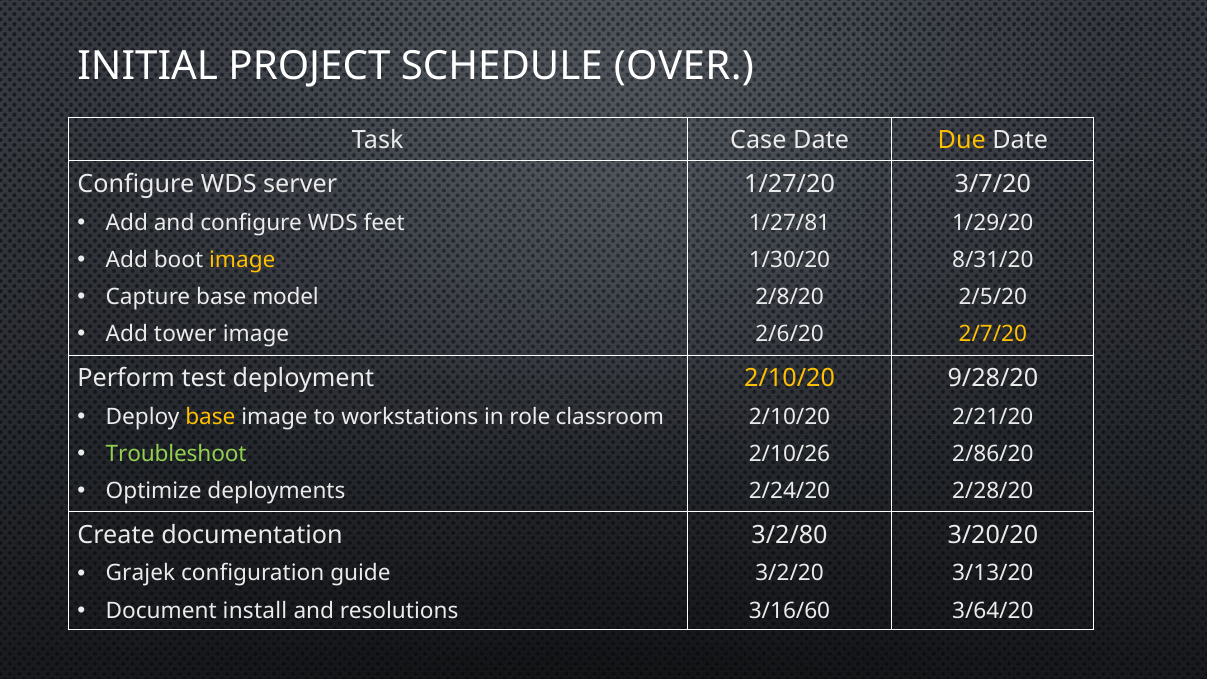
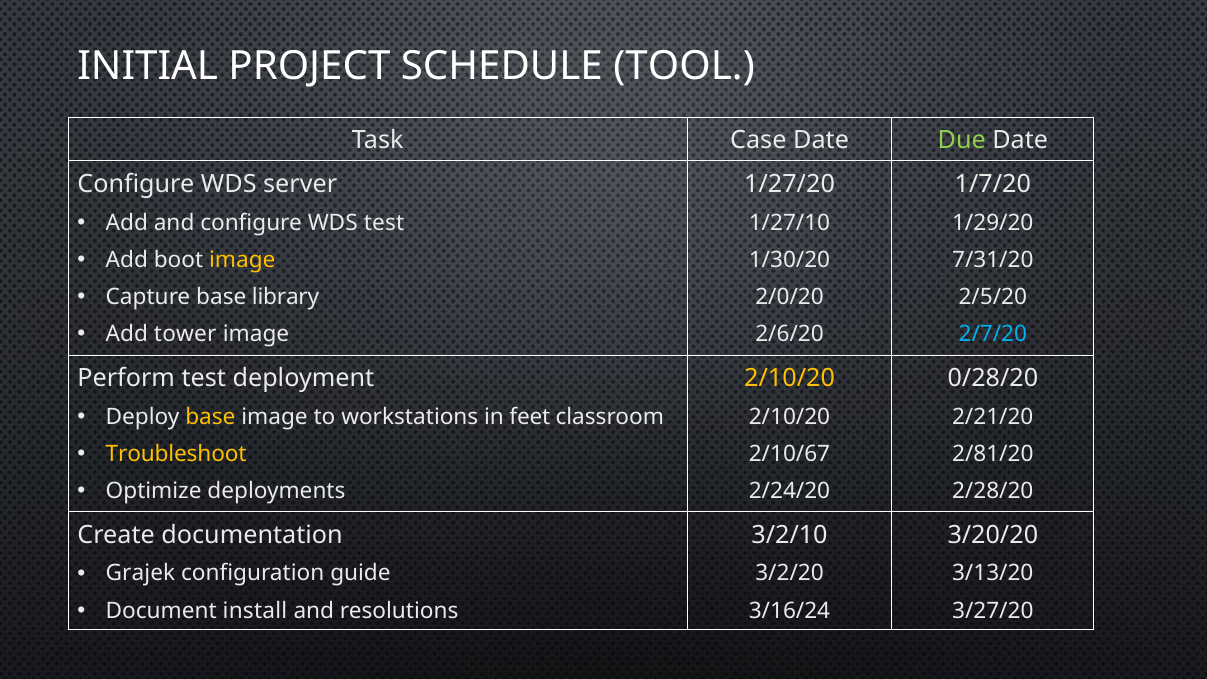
OVER: OVER -> TOOL (684, 66)
Due colour: yellow -> light green (962, 140)
3/7/20: 3/7/20 -> 1/7/20 (993, 184)
WDS feet: feet -> test (384, 223)
1/27/81: 1/27/81 -> 1/27/10 (790, 223)
8/31/20: 8/31/20 -> 7/31/20 (993, 260)
model: model -> library (286, 297)
2/8/20: 2/8/20 -> 2/0/20 (790, 297)
2/7/20 colour: yellow -> light blue (993, 334)
9/28/20: 9/28/20 -> 0/28/20 (993, 379)
role: role -> feet (530, 417)
Troubleshoot colour: light green -> yellow (176, 454)
2/10/26: 2/10/26 -> 2/10/67 (790, 454)
2/86/20: 2/86/20 -> 2/81/20 (993, 454)
3/2/80: 3/2/80 -> 3/2/10 (790, 535)
3/16/60: 3/16/60 -> 3/16/24 (790, 610)
3/64/20: 3/64/20 -> 3/27/20 (993, 610)
